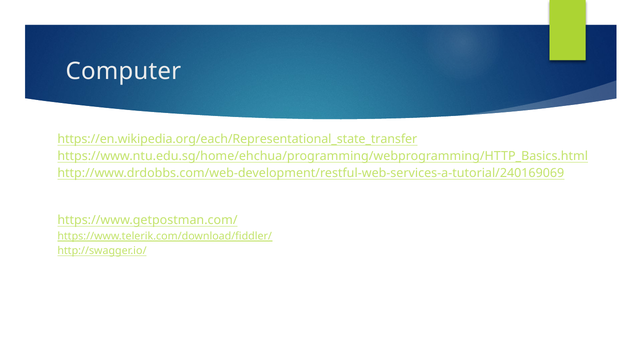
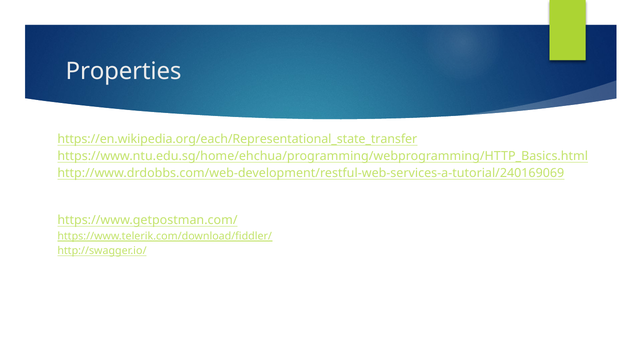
Computer: Computer -> Properties (124, 72)
